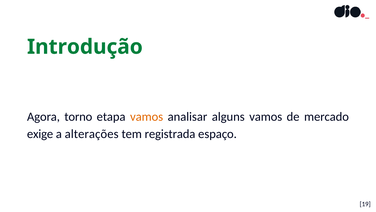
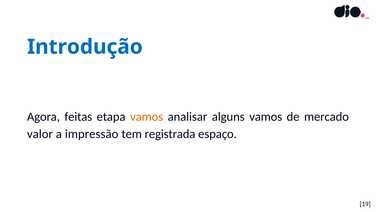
Introdução colour: green -> blue (85, 47)
torno: torno -> feitas (78, 116)
exige: exige -> valor (40, 134)
alterações: alterações -> impressão (92, 134)
